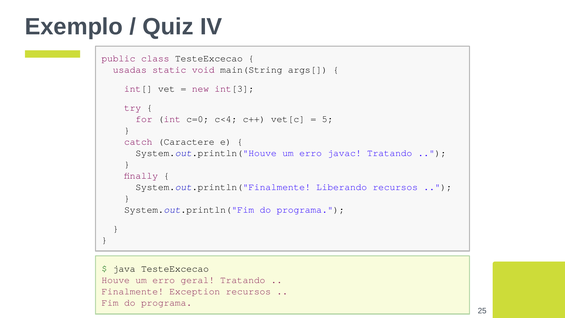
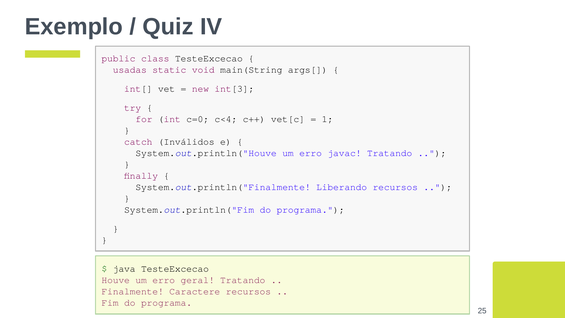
5: 5 -> 1 (327, 119)
Caractere: Caractere -> Inválidos (186, 142)
Exception: Exception -> Caractere (195, 291)
